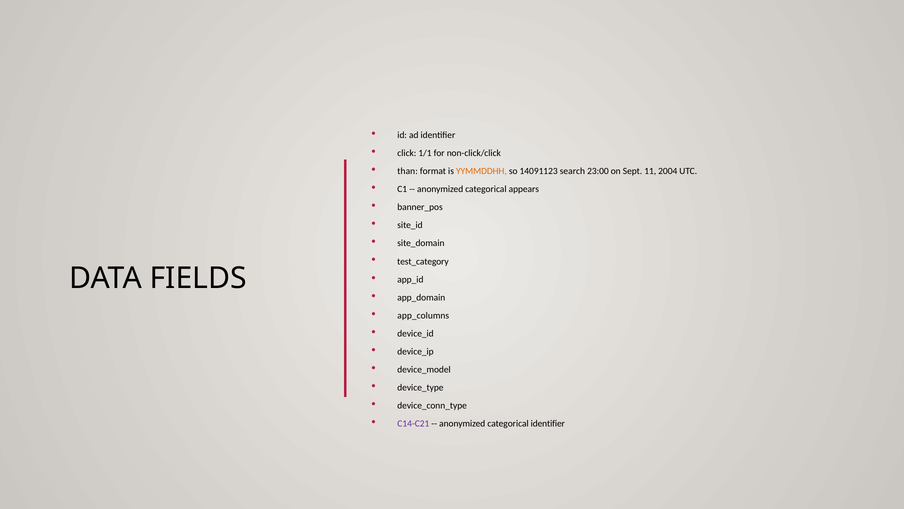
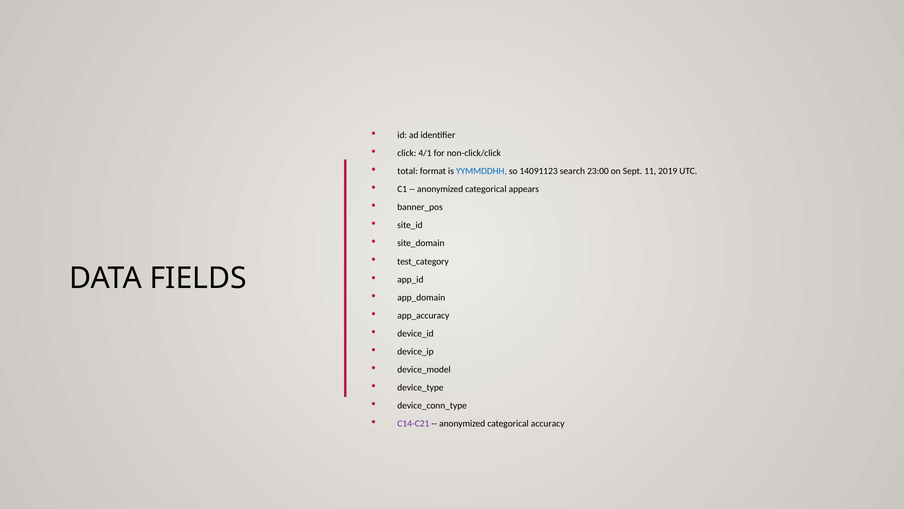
1/1: 1/1 -> 4/1 (425, 153)
than: than -> total (408, 171)
YYMMDDHH colour: orange -> blue (481, 171)
2004: 2004 -> 2019 (668, 171)
app_columns: app_columns -> app_accuracy (423, 315)
categorical identifier: identifier -> accuracy (548, 423)
